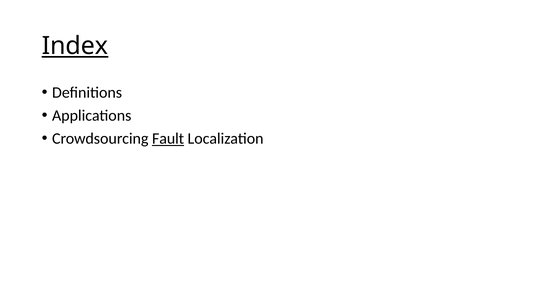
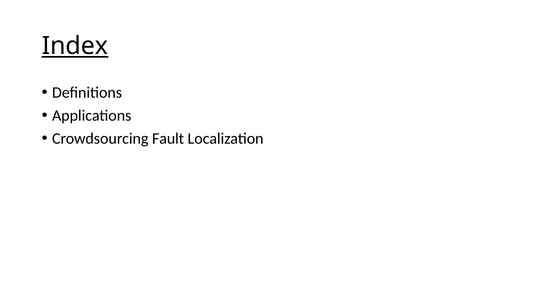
Fault underline: present -> none (168, 139)
